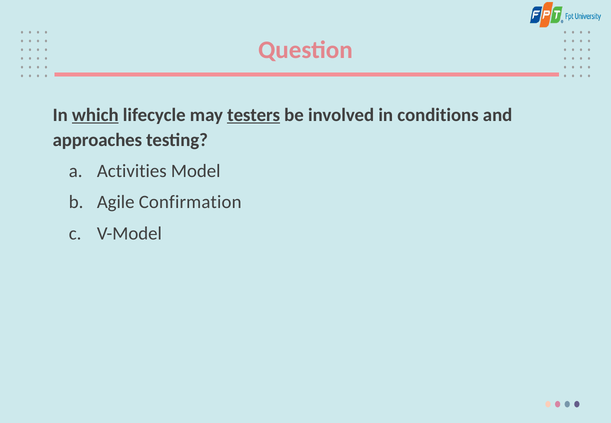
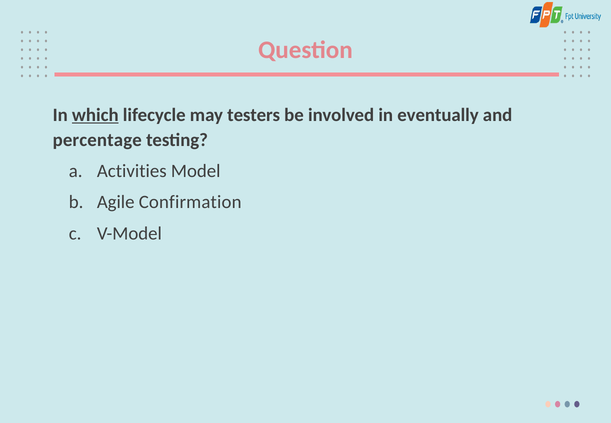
testers underline: present -> none (254, 115)
conditions: conditions -> eventually (438, 115)
approaches: approaches -> percentage (97, 140)
